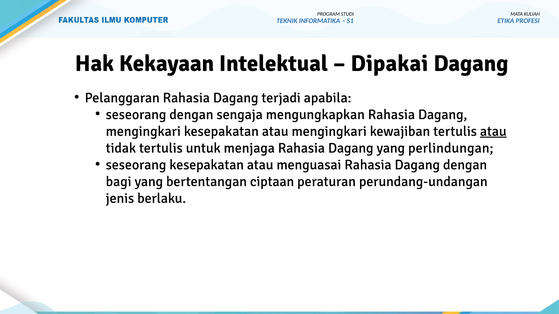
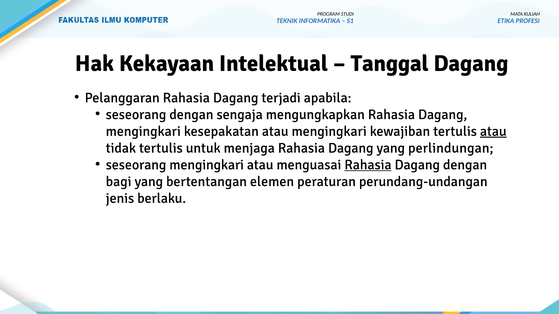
Dipakai: Dipakai -> Tanggal (390, 63)
seseorang kesepakatan: kesepakatan -> mengingkari (207, 165)
Rahasia underline: none -> present (368, 165)
ciptaan: ciptaan -> elemen (272, 182)
